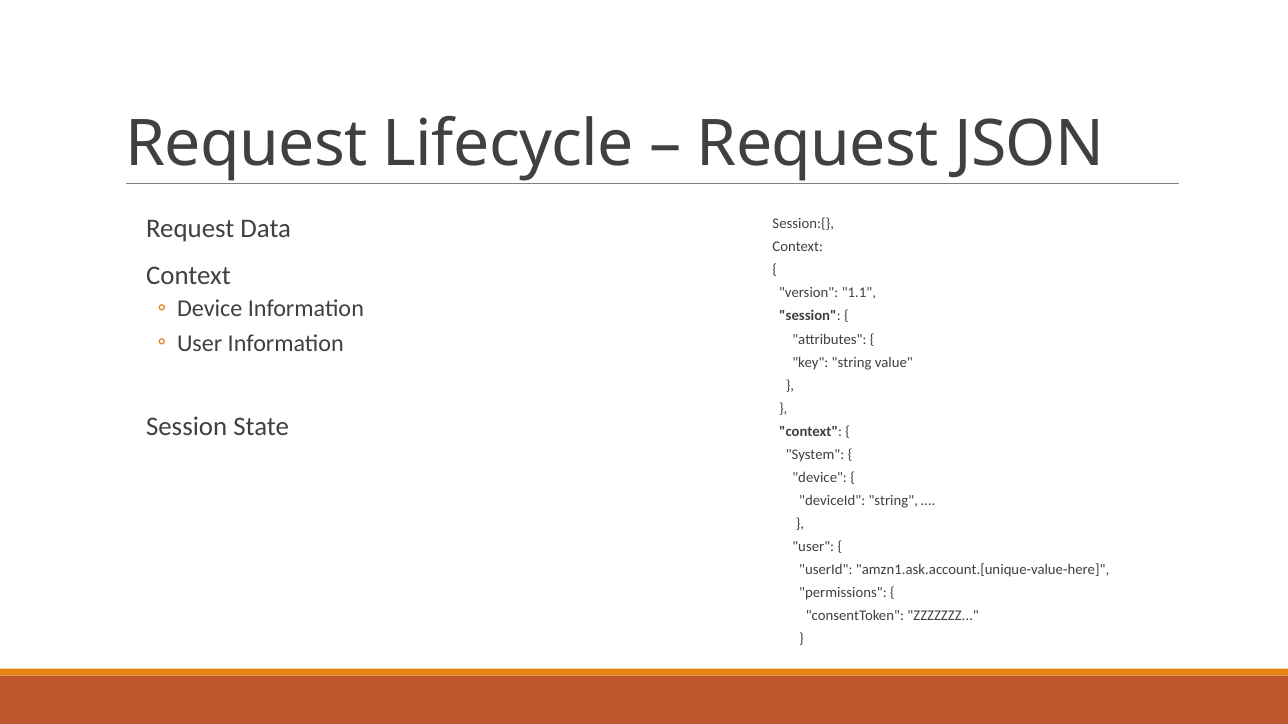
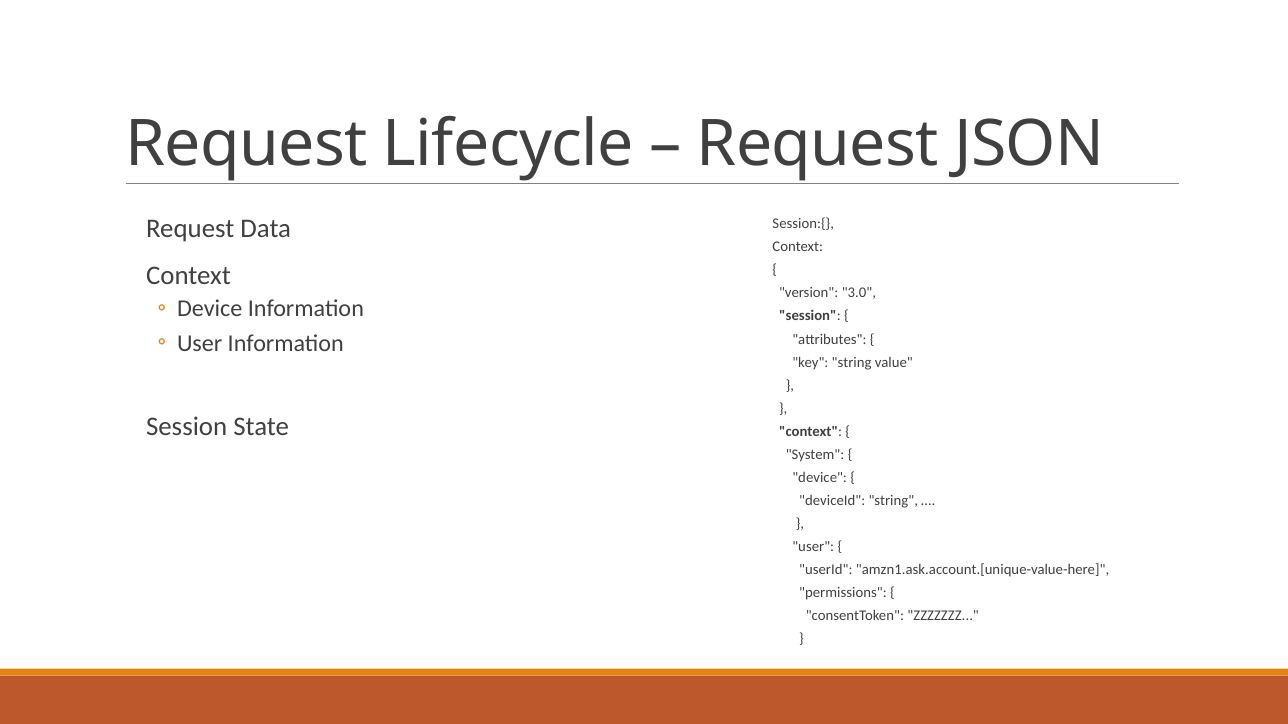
1.1: 1.1 -> 3.0 (859, 293)
